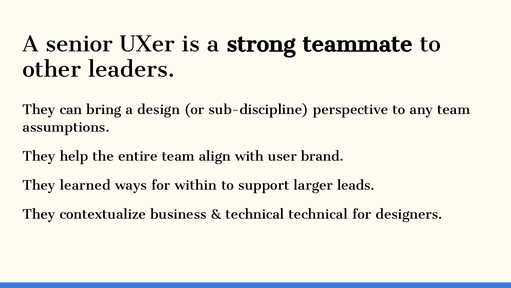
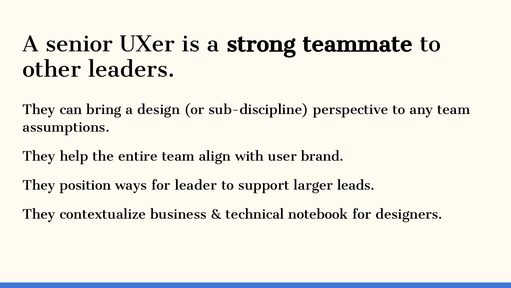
learned: learned -> position (85, 185)
within: within -> leader (196, 185)
technical technical: technical -> notebook (318, 214)
